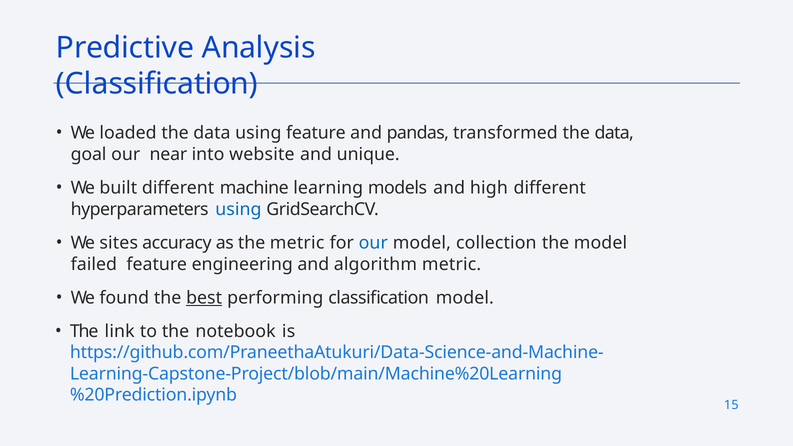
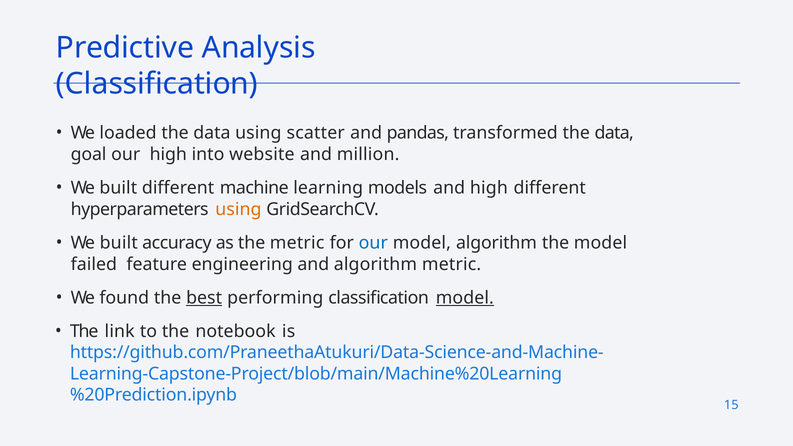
using feature: feature -> scatter (316, 133)
our near: near -> high (168, 154)
unique: unique -> million (368, 154)
using colour: blue -> orange (238, 209)
sites: sites -> built (119, 243)
model collection: collection -> algorithm (496, 243)
model underline: none -> present (465, 298)
